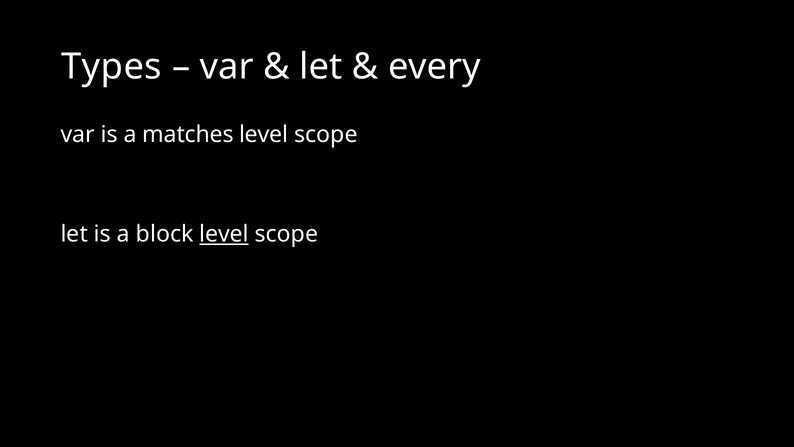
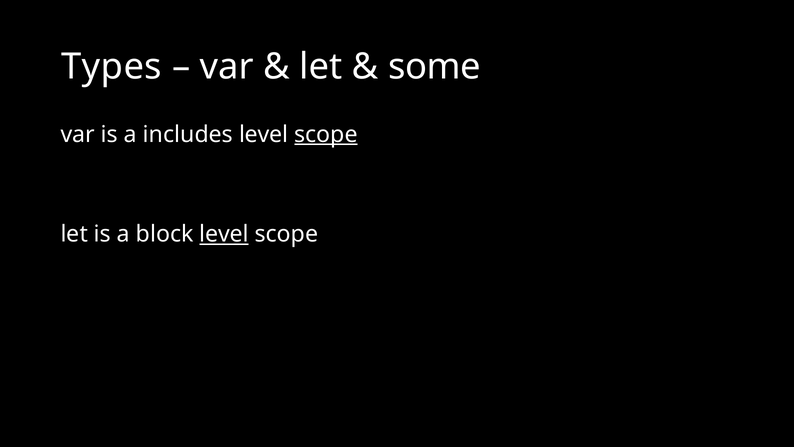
every: every -> some (434, 67)
matches: matches -> includes (188, 134)
scope underline: none -> present (326, 134)
